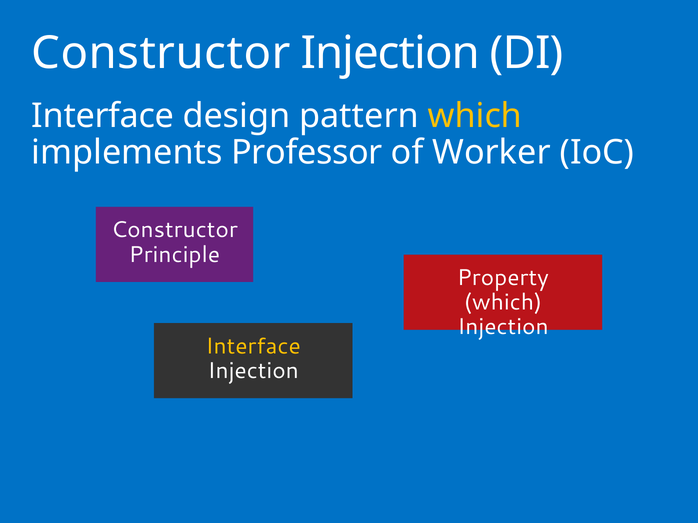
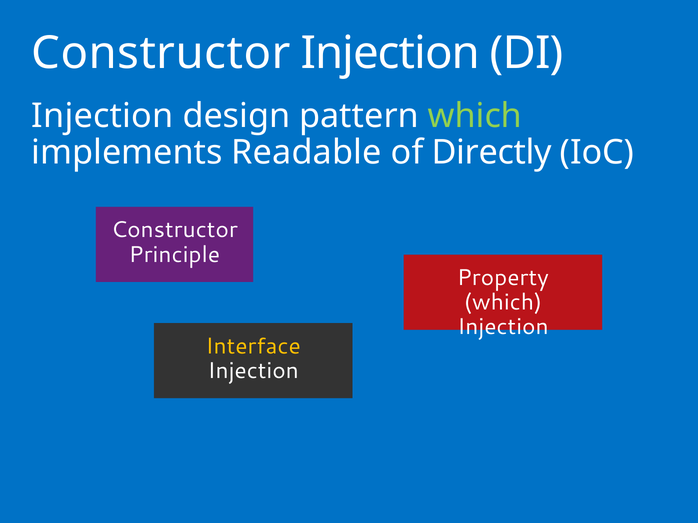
Interface: Interface -> Injection (103, 116)
which colour: yellow -> light green (475, 116)
Professor: Professor -> Readable (307, 153)
Worker: Worker -> Directly (492, 153)
